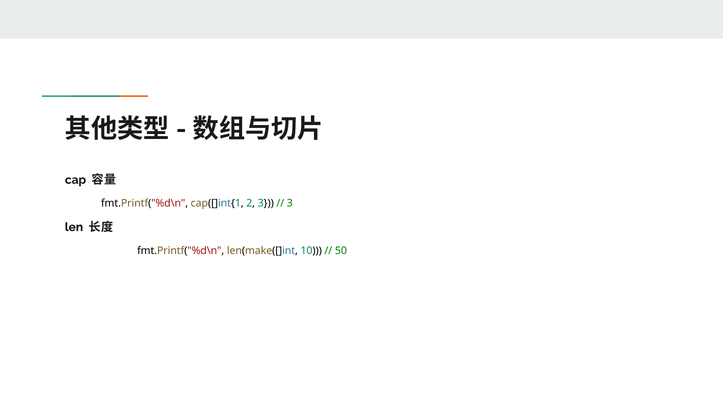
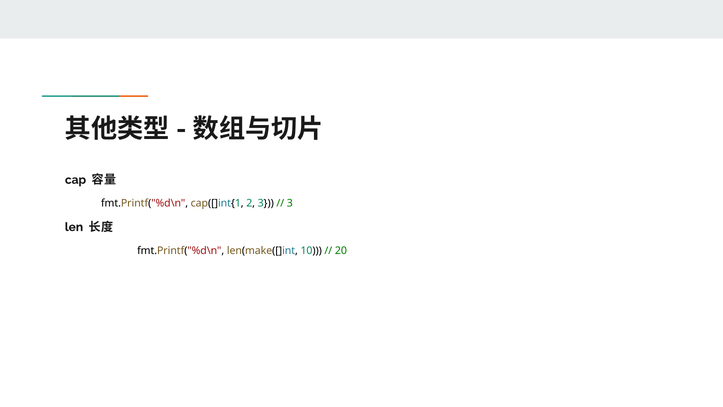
50: 50 -> 20 (341, 250)
